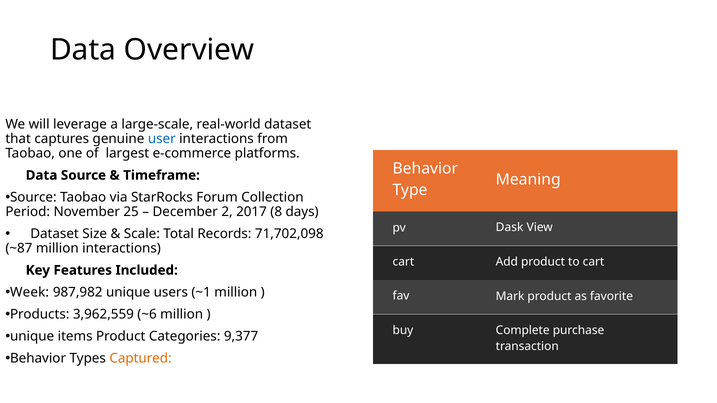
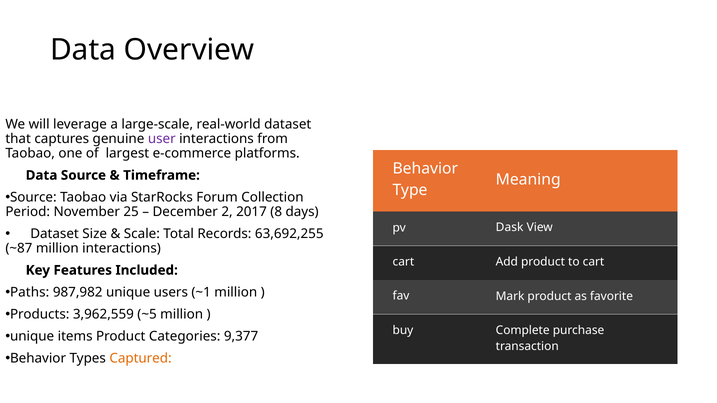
user colour: blue -> purple (162, 139)
71,702,098: 71,702,098 -> 63,692,255 (289, 234)
Week: Week -> Paths (30, 292)
~6: ~6 -> ~5 (147, 314)
